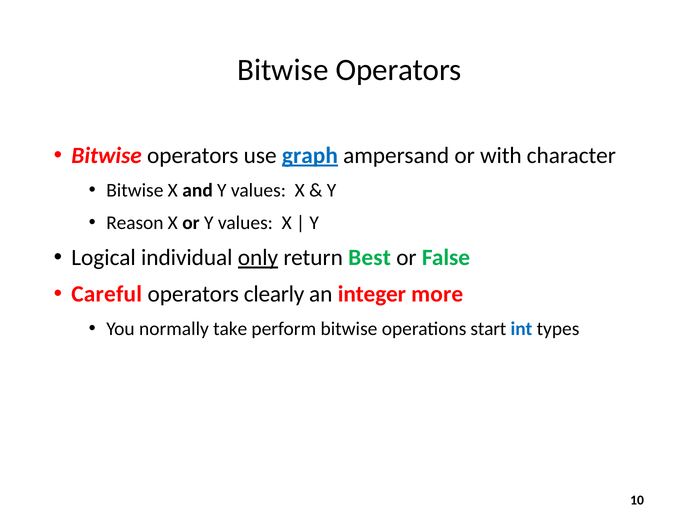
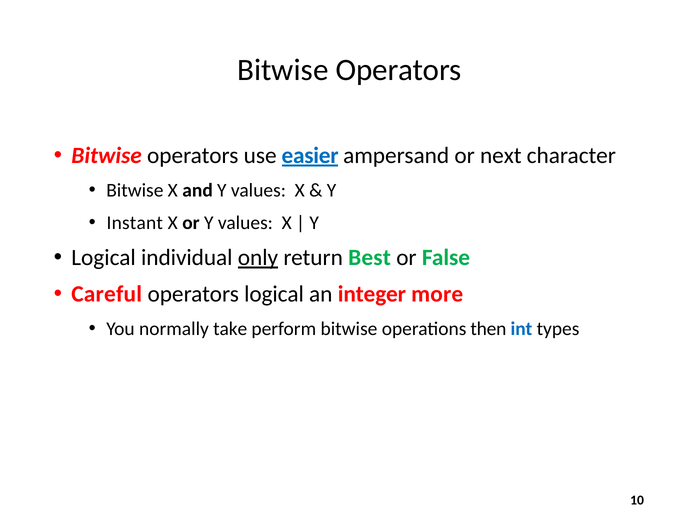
graph: graph -> easier (310, 155)
with: with -> next (501, 155)
Reason: Reason -> Instant (135, 223)
operators clearly: clearly -> logical (274, 294)
start: start -> then (488, 329)
